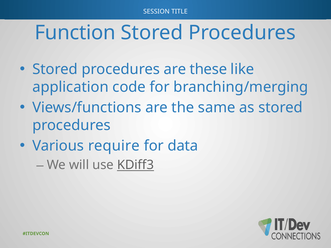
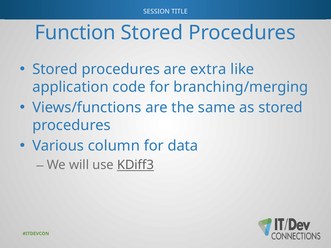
these: these -> extra (208, 69)
require: require -> column (114, 146)
